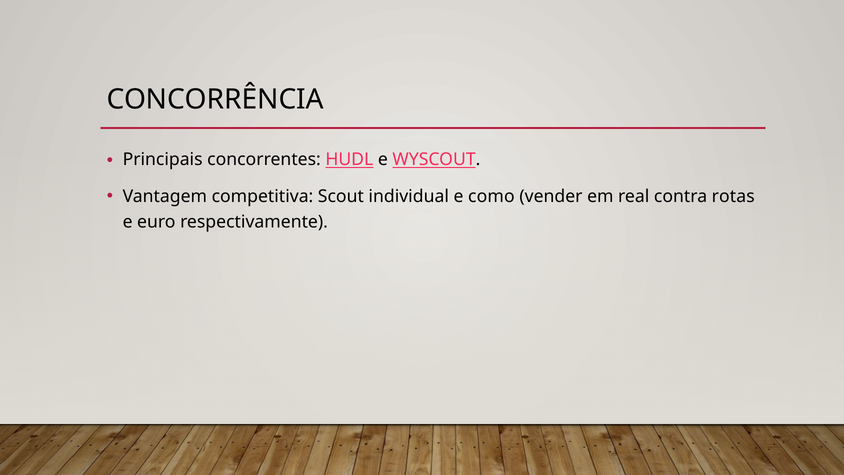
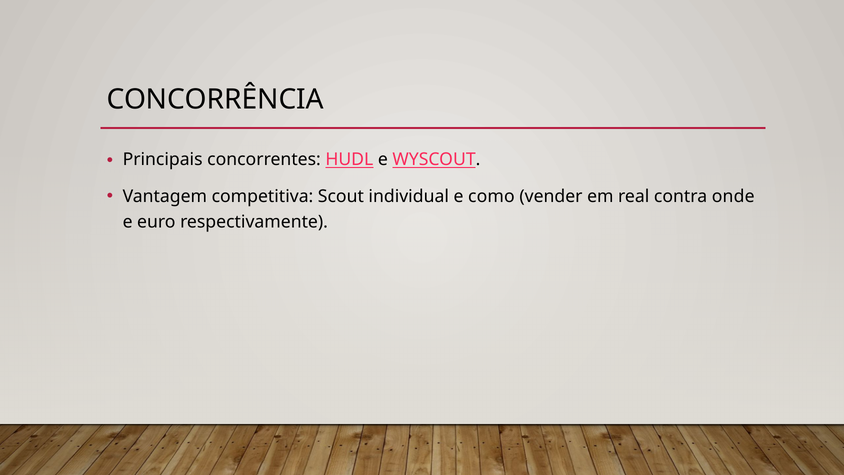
rotas: rotas -> onde (733, 196)
